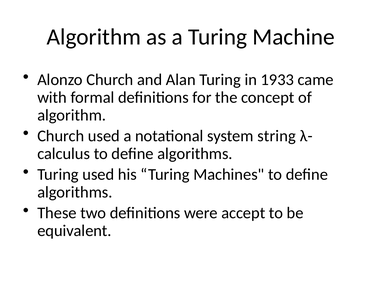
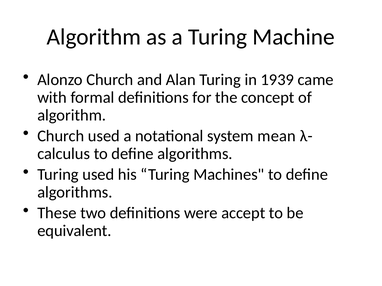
1933: 1933 -> 1939 (277, 80)
string: string -> mean (277, 136)
